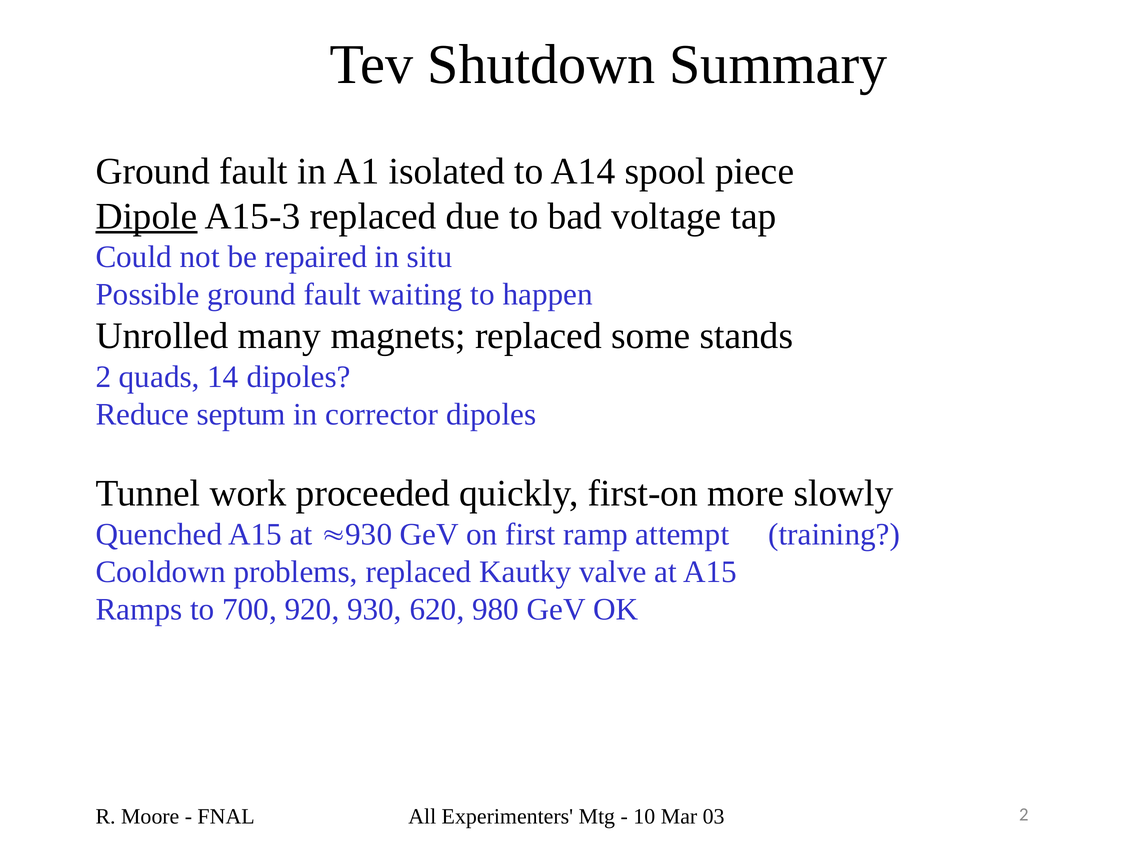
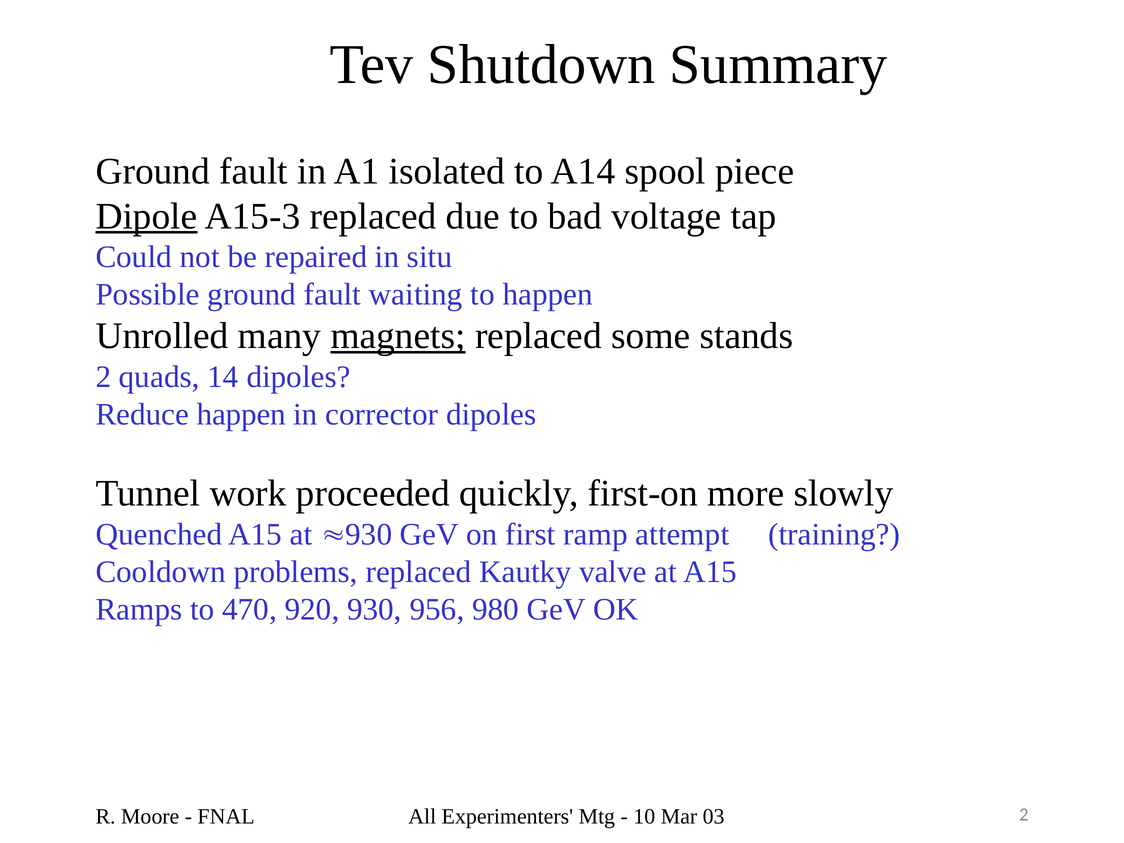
magnets underline: none -> present (398, 336)
Reduce septum: septum -> happen (241, 414)
700: 700 -> 470 (250, 609)
620: 620 -> 956 (437, 609)
